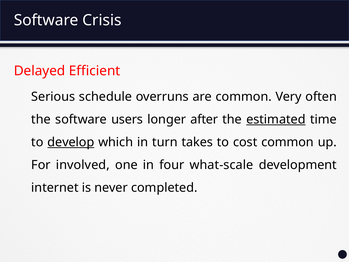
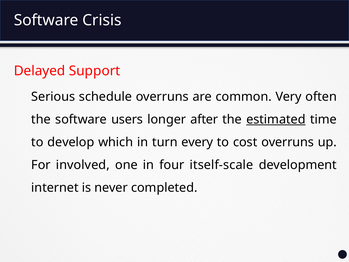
Efficient: Efficient -> Support (95, 71)
develop underline: present -> none (71, 142)
takes: takes -> every (197, 142)
cost common: common -> overruns (288, 142)
what-scale: what-scale -> itself-scale (221, 165)
